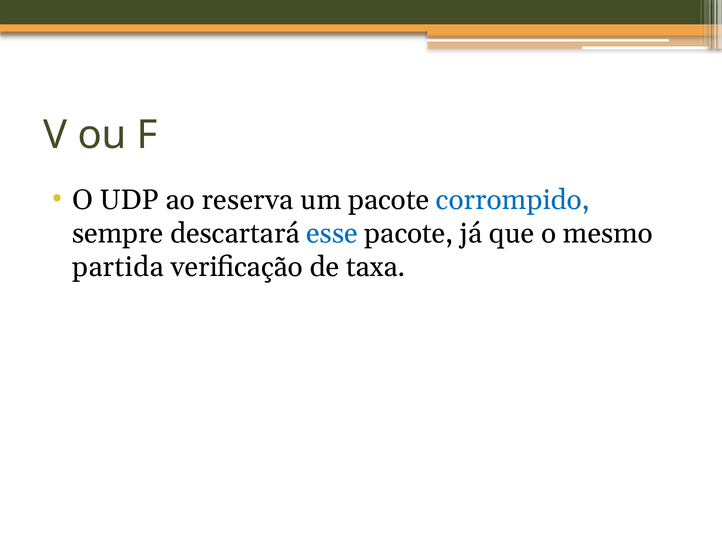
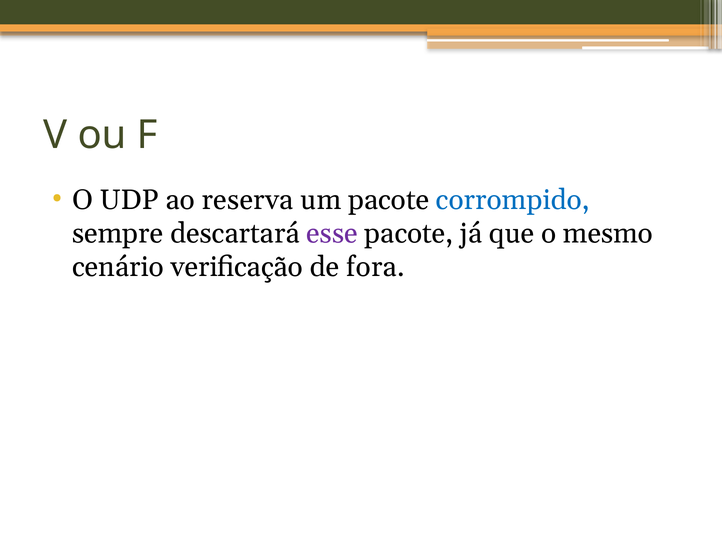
esse colour: blue -> purple (332, 234)
partida: partida -> cenário (118, 267)
taxa: taxa -> fora (376, 267)
